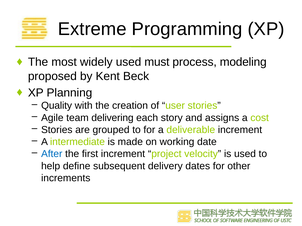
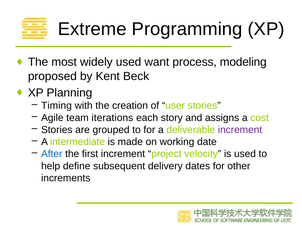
must: must -> want (157, 62)
Quality: Quality -> Timing (56, 106)
delivering: delivering -> iterations (112, 118)
increment colour: black -> purple (240, 130)
